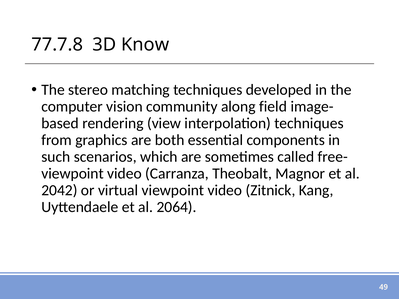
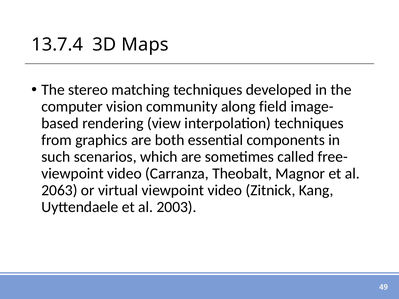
77.7.8: 77.7.8 -> 13.7.4 (57, 45)
Know: Know -> Maps (145, 45)
2042: 2042 -> 2063 (59, 191)
2064: 2064 -> 2003 (177, 207)
